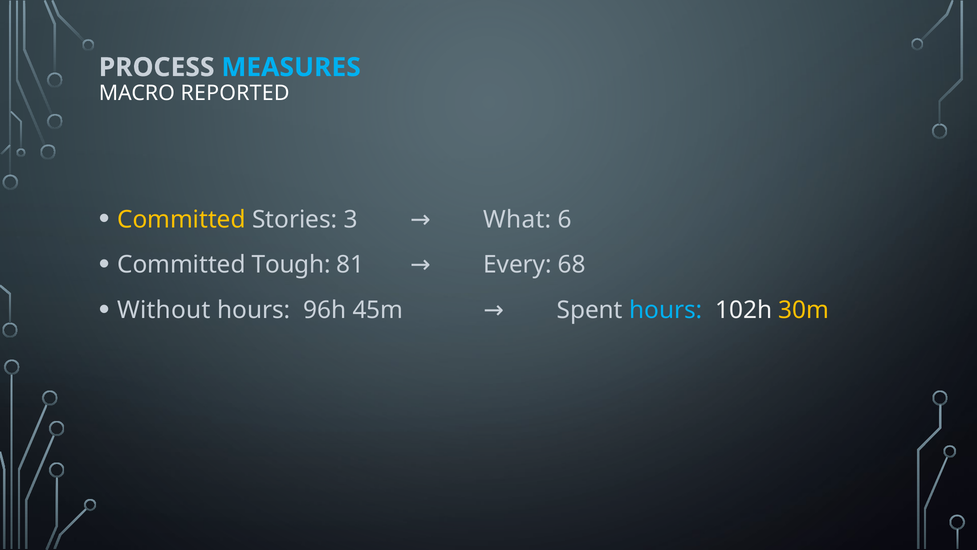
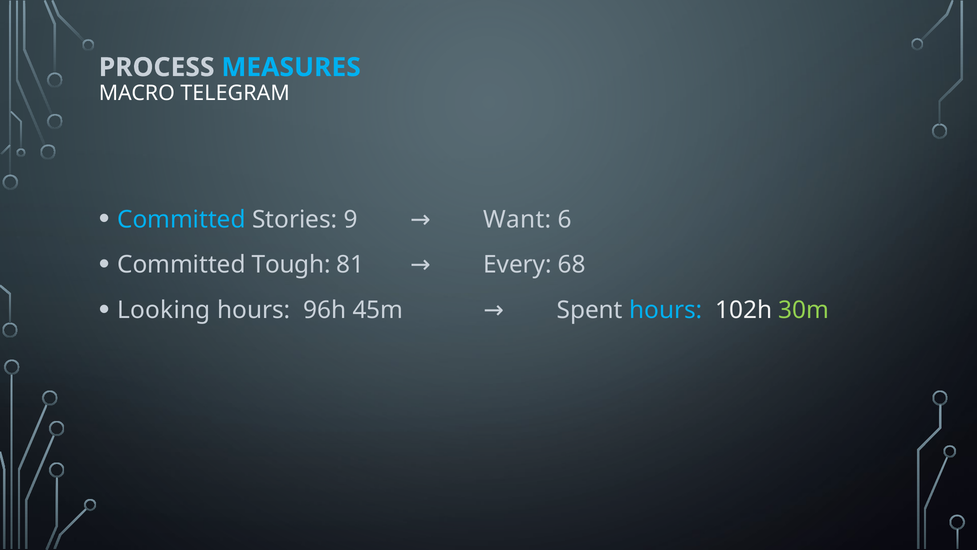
REPORTED: REPORTED -> TELEGRAM (235, 93)
Committed colour: yellow -> light blue (181, 219)
3: 3 -> 9 (351, 219)
What: What -> Want (517, 219)
Without: Without -> Looking (164, 310)
30m colour: yellow -> light green (804, 310)
